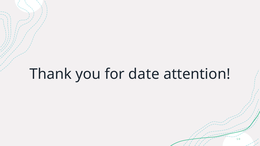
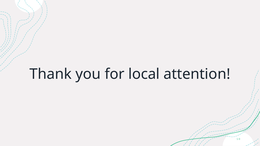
date: date -> local (144, 74)
